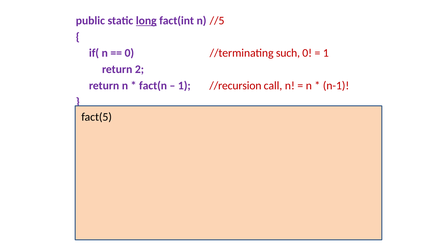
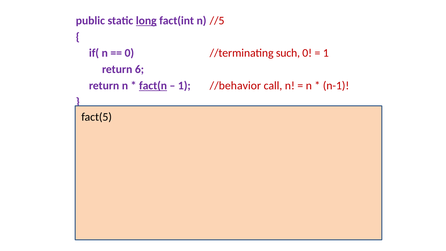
2: 2 -> 6 (139, 69)
fact(n underline: none -> present (153, 86)
//recursion: //recursion -> //behavior (235, 86)
